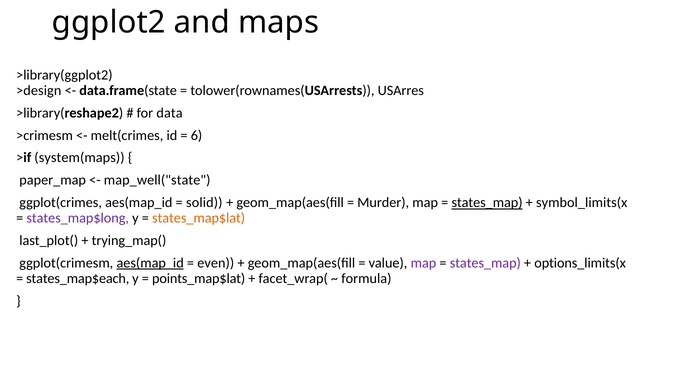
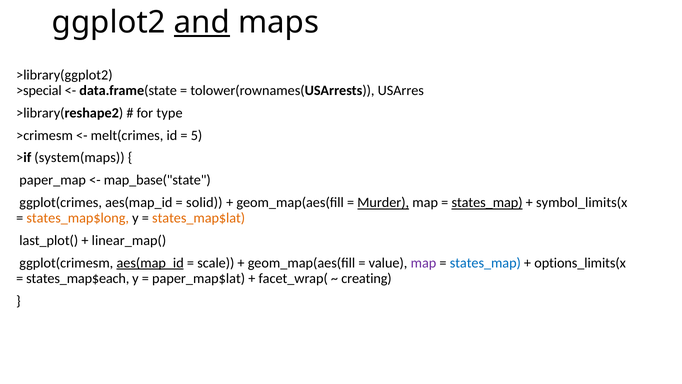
and underline: none -> present (202, 22)
>design: >design -> >special (39, 90)
data: data -> type (170, 113)
6: 6 -> 5 (197, 135)
map_well("state: map_well("state -> map_base("state (157, 180)
Murder underline: none -> present (383, 203)
states_map$long colour: purple -> orange (78, 218)
trying_map(: trying_map( -> linear_map( (129, 240)
even: even -> scale (216, 263)
states_map colour: purple -> blue (485, 263)
points_map$lat: points_map$lat -> paper_map$lat (199, 278)
formula: formula -> creating (366, 278)
